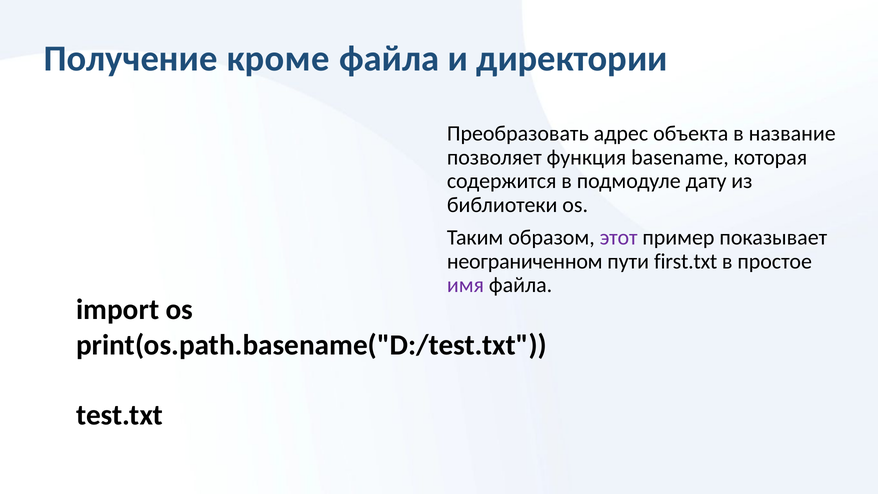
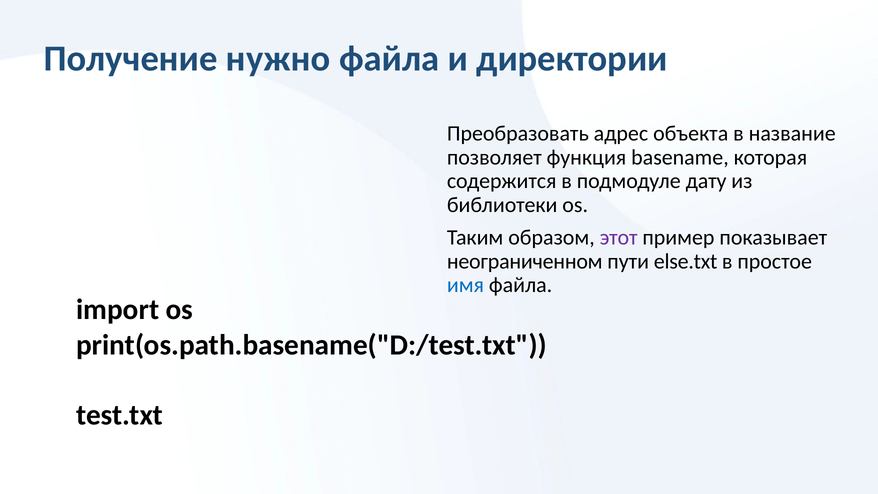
кроме: кроме -> нужно (278, 58)
first.txt: first.txt -> else.txt (686, 261)
имя colour: purple -> blue (465, 285)
